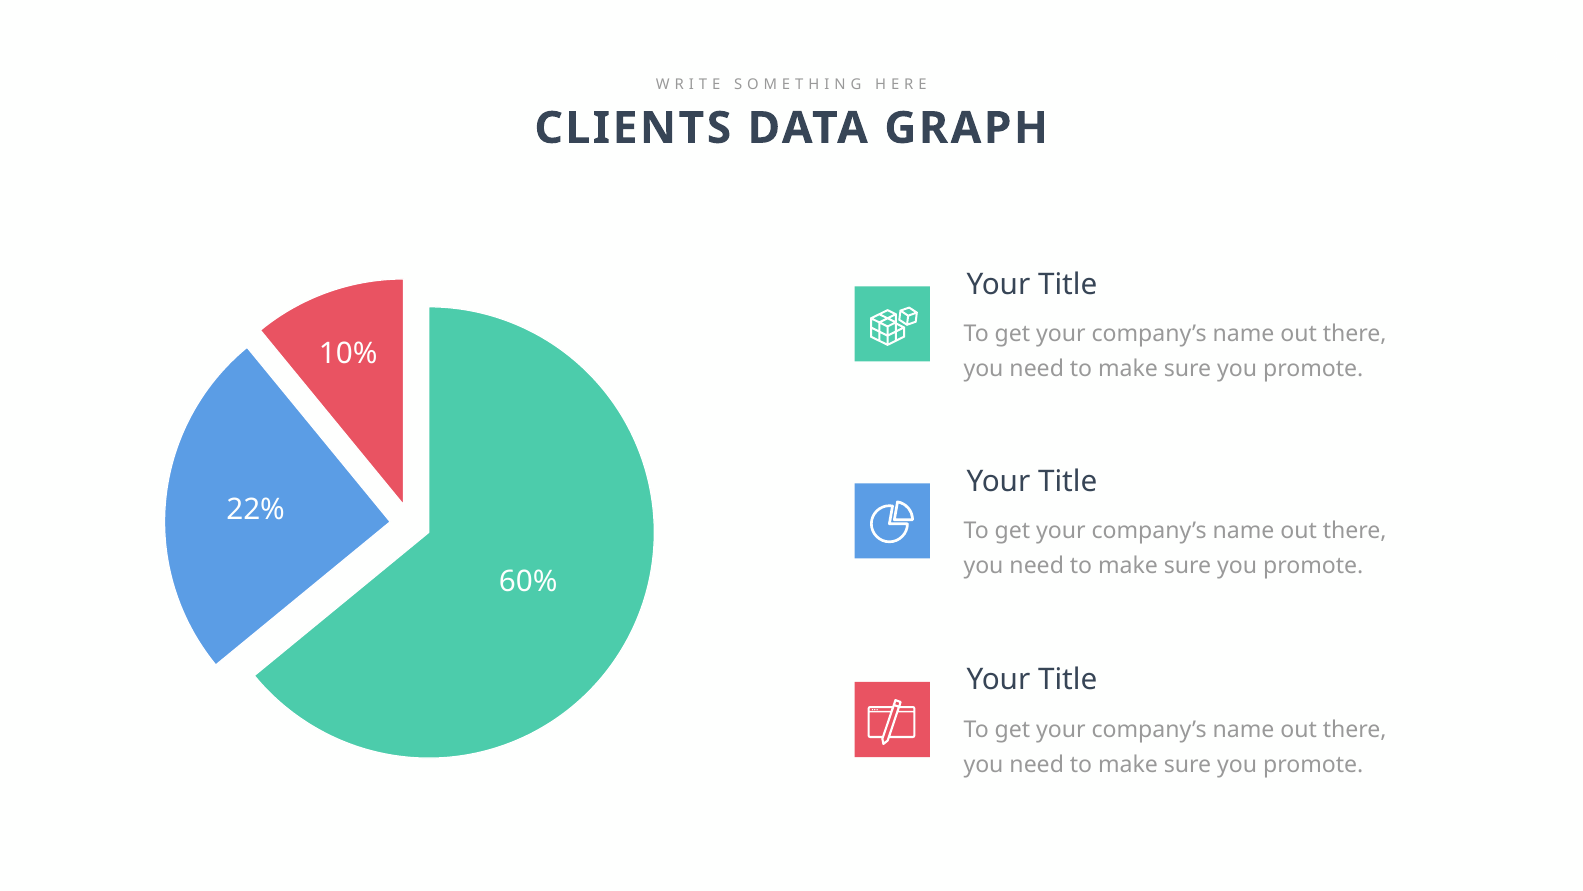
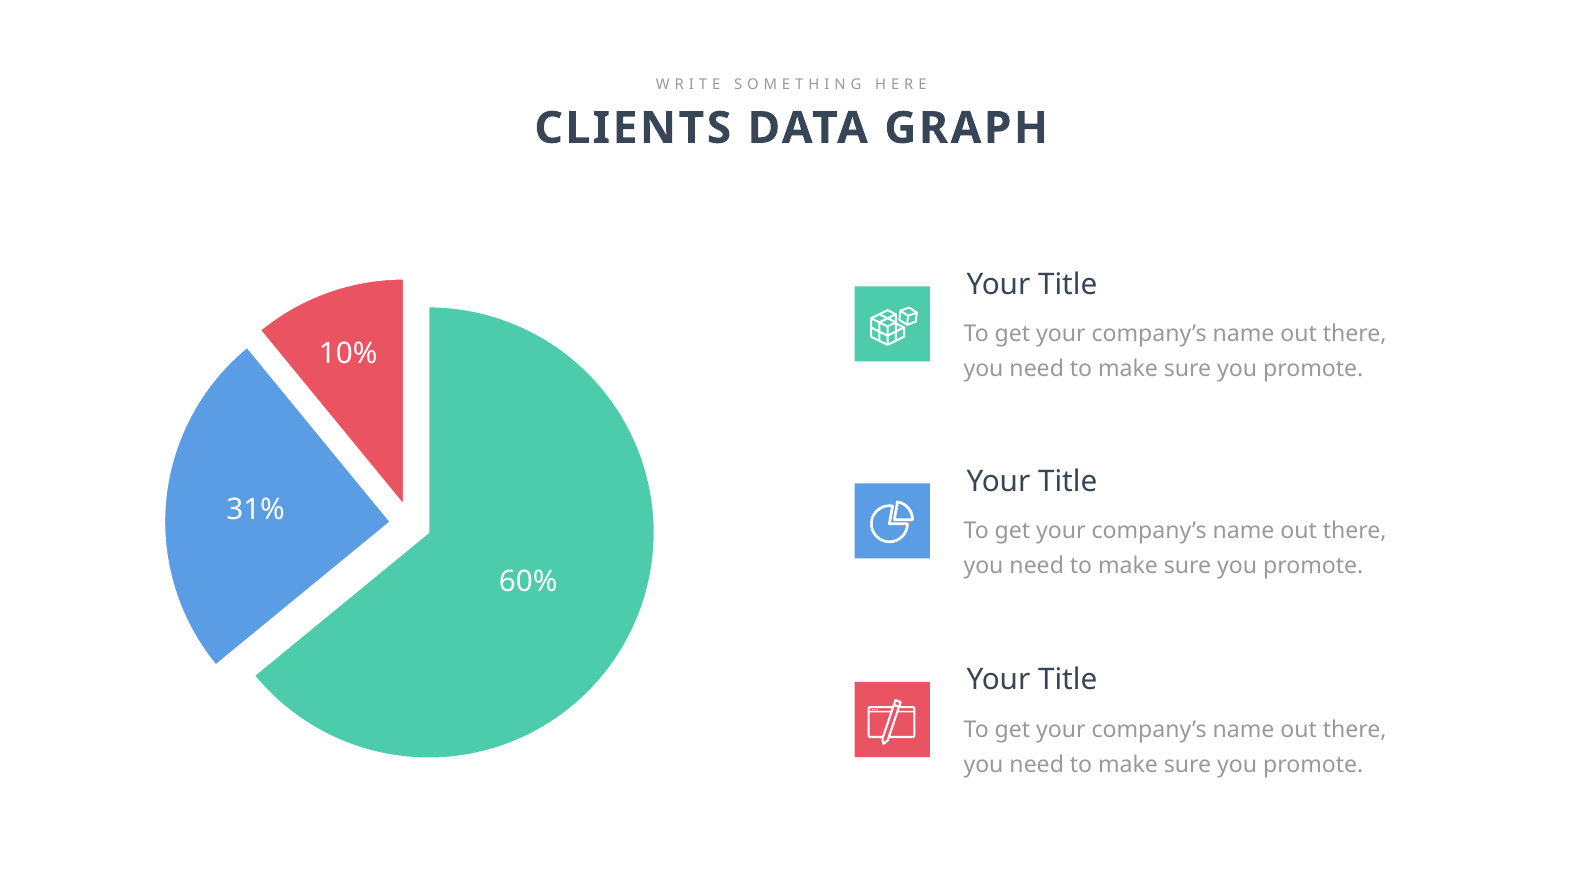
22%: 22% -> 31% (256, 510)
